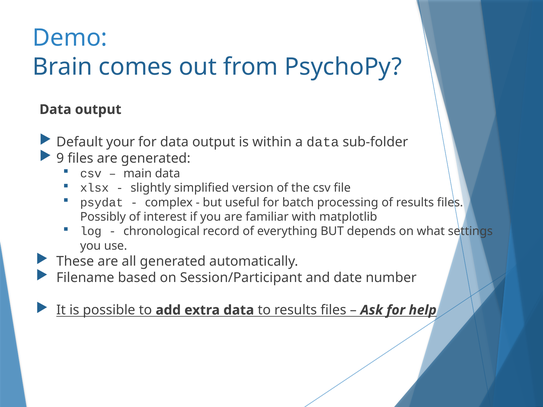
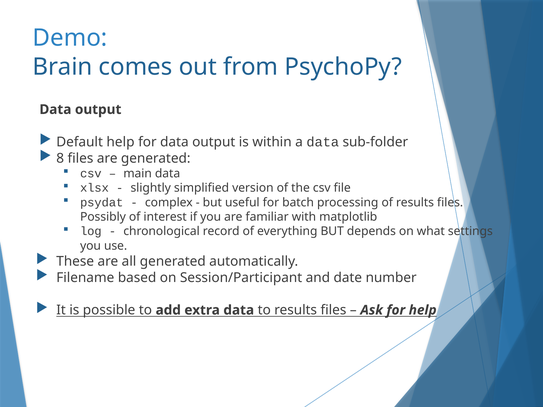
Default your: your -> help (120, 142)
9: 9 -> 8 (60, 158)
